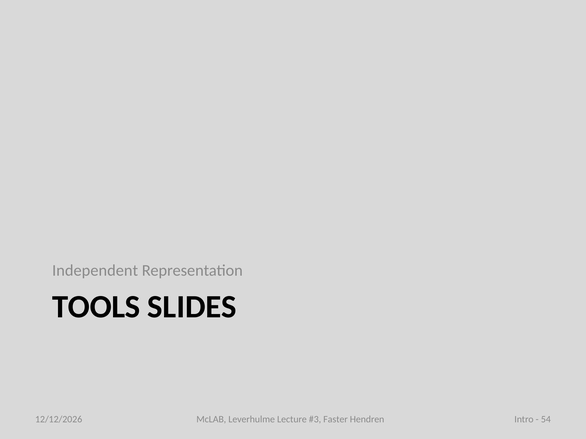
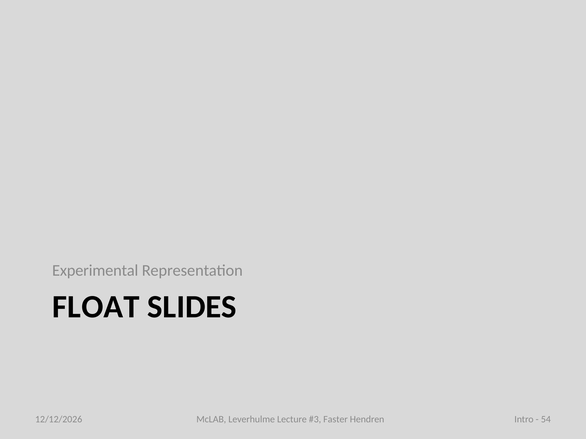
Independent: Independent -> Experimental (95, 271)
TOOLS: TOOLS -> FLOAT (96, 307)
